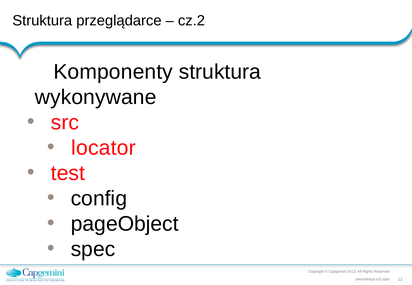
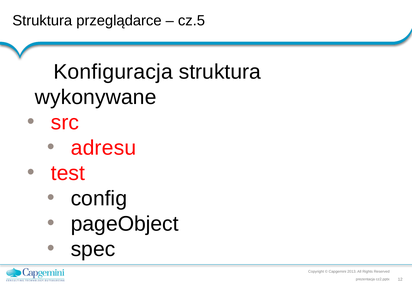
cz.2: cz.2 -> cz.5 (191, 21)
Komponenty: Komponenty -> Konfiguracja (113, 72)
locator: locator -> adresu (104, 148)
